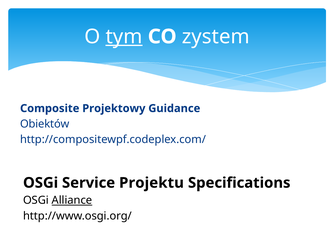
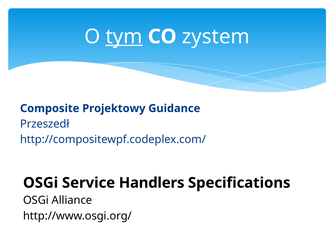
Obiektów: Obiektów -> Przeszedł (45, 124)
Projektu: Projektu -> Handlers (152, 183)
Alliance underline: present -> none (72, 201)
